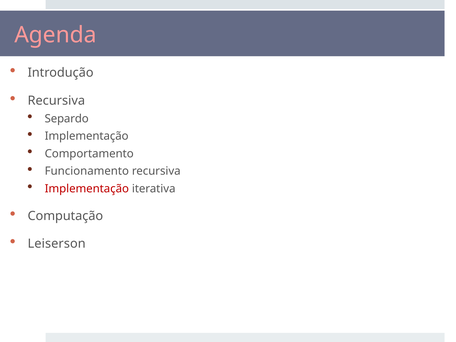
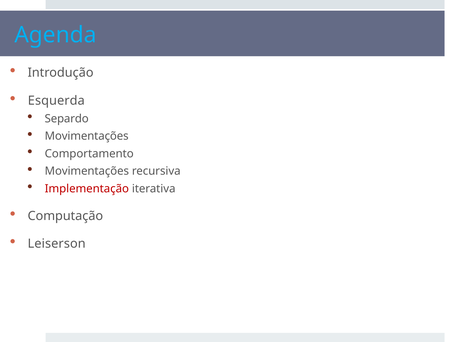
Agenda colour: pink -> light blue (56, 35)
Recursiva: Recursiva -> Esquerda (56, 101)
Implementação: Implementação -> Movimentações (87, 136)
Funcionamento: Funcionamento -> Movimentações (87, 171)
